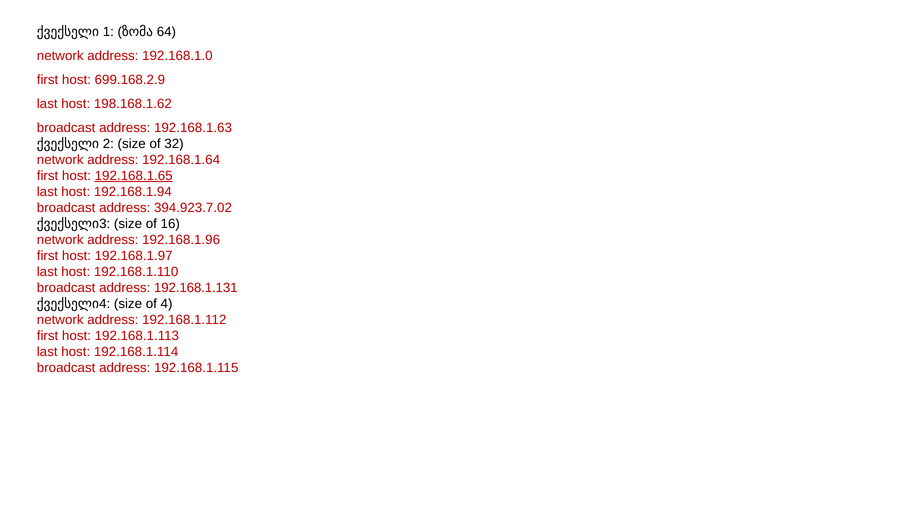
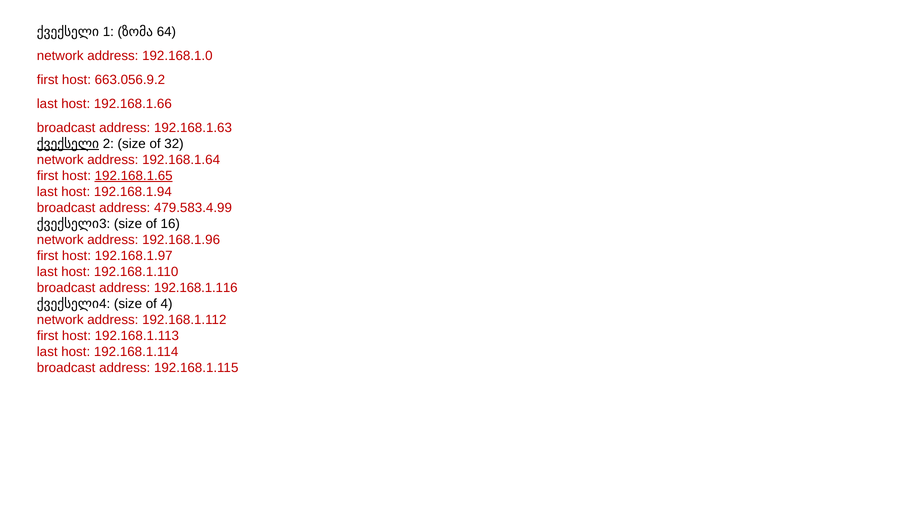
699.168.2.9: 699.168.2.9 -> 663.056.9.2 (130, 80)
198.168.1.62: 198.168.1.62 -> 192.168.1.66 (133, 104)
ქვექსელი underline: none -> present (68, 144)
394.923.7.02: 394.923.7.02 -> 479.583.4.99 (193, 208)
192.168.1.131: 192.168.1.131 -> 192.168.1.116 (196, 288)
